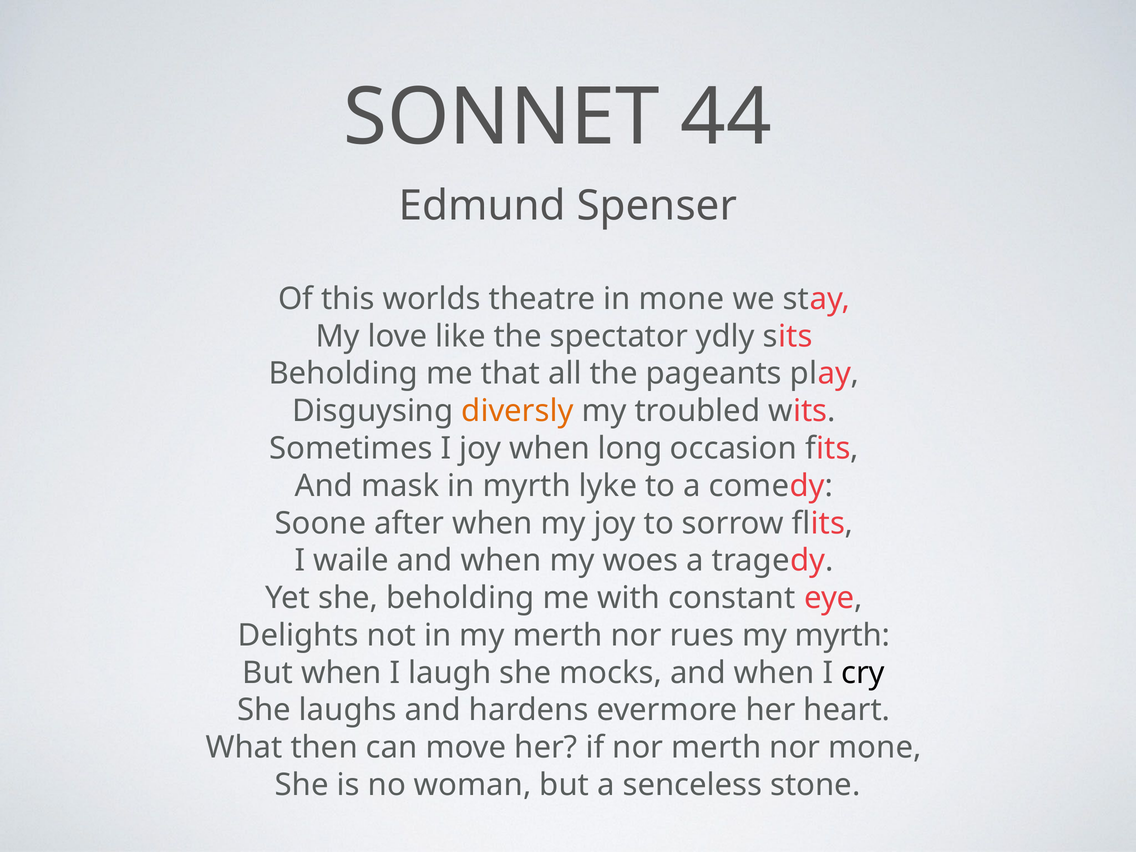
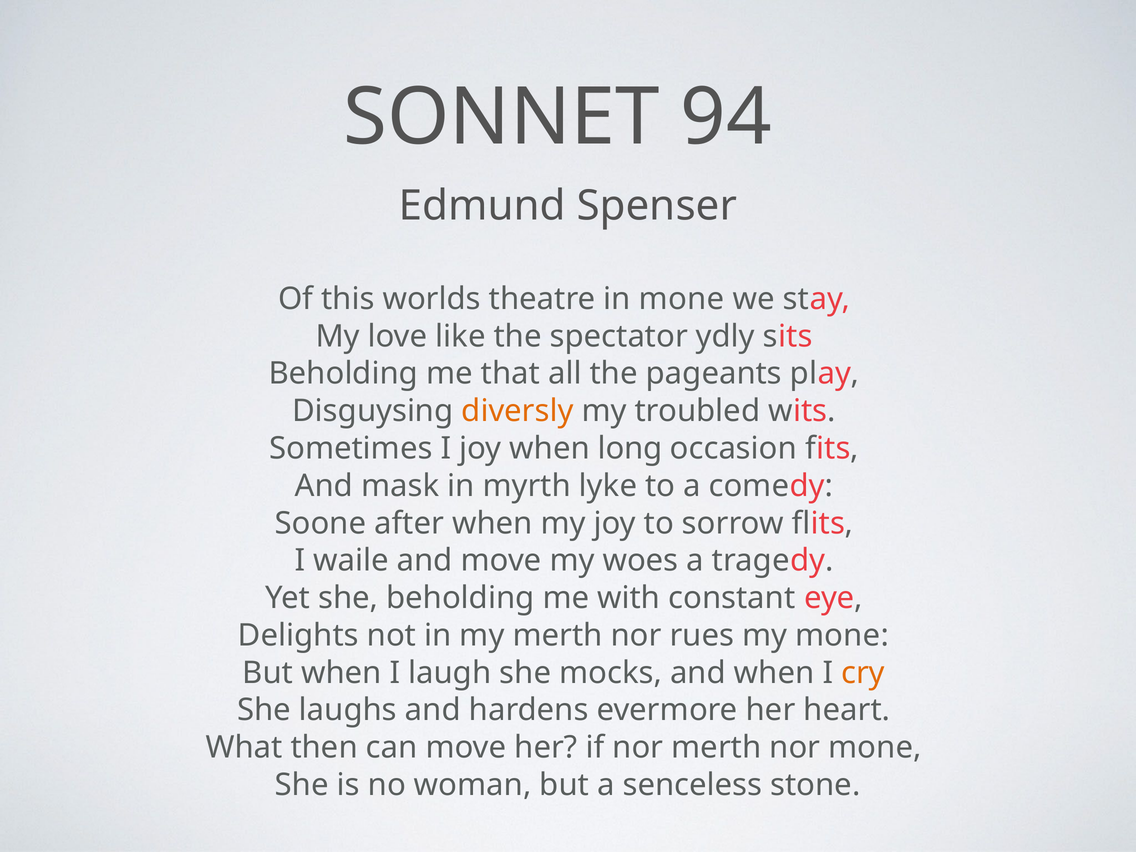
44: 44 -> 94 (726, 117)
waile and when: when -> move (501, 561)
my myrth: myrth -> mone (842, 635)
cry colour: black -> orange (863, 673)
